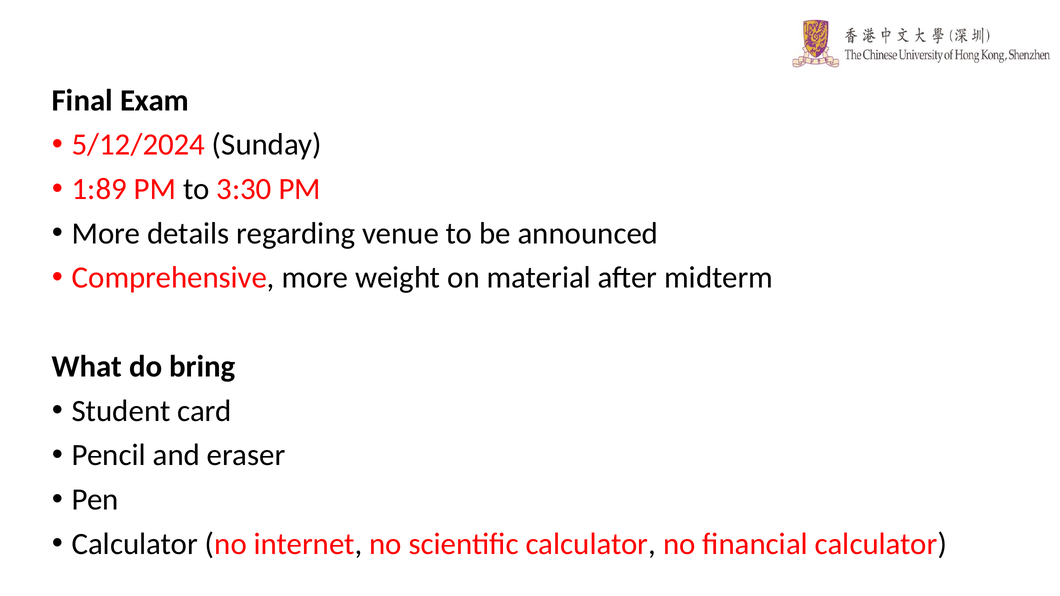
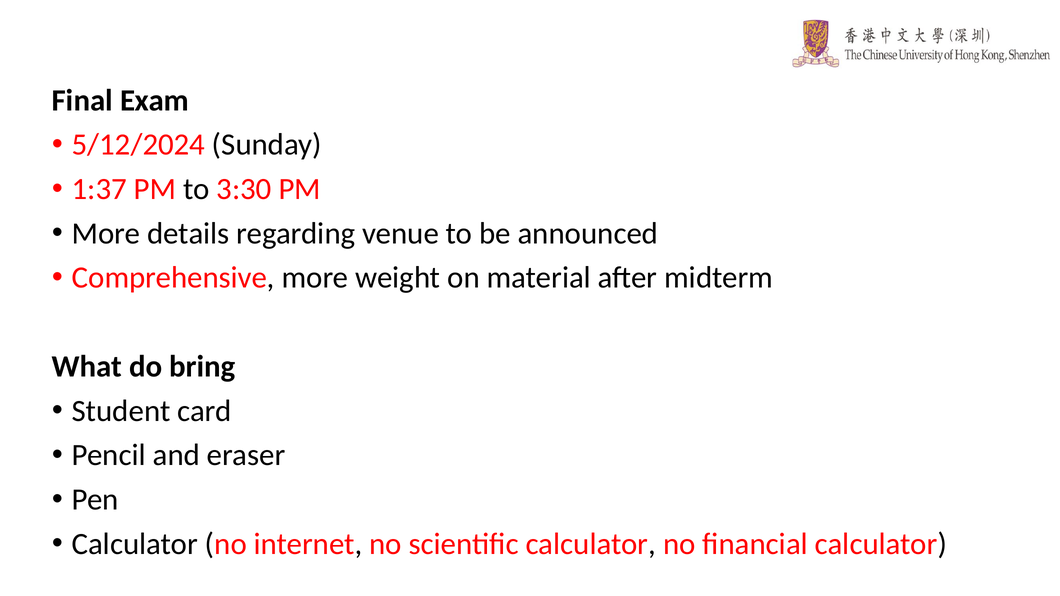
1:89: 1:89 -> 1:37 (99, 189)
